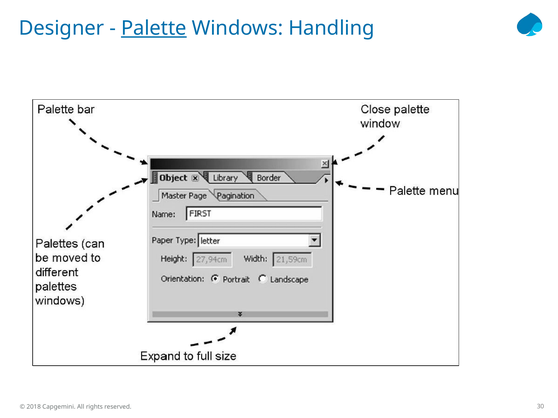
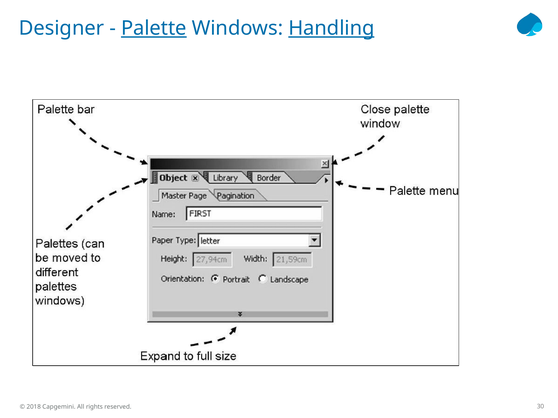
Handling underline: none -> present (331, 28)
